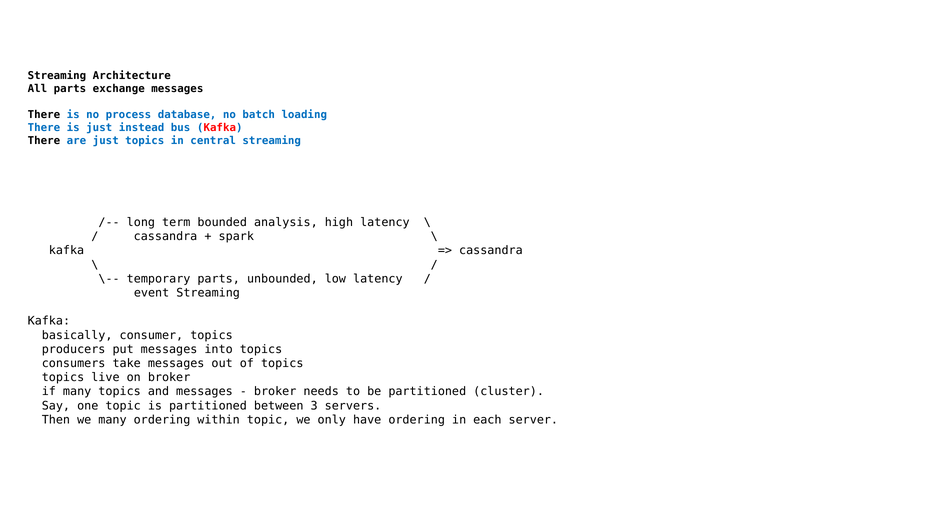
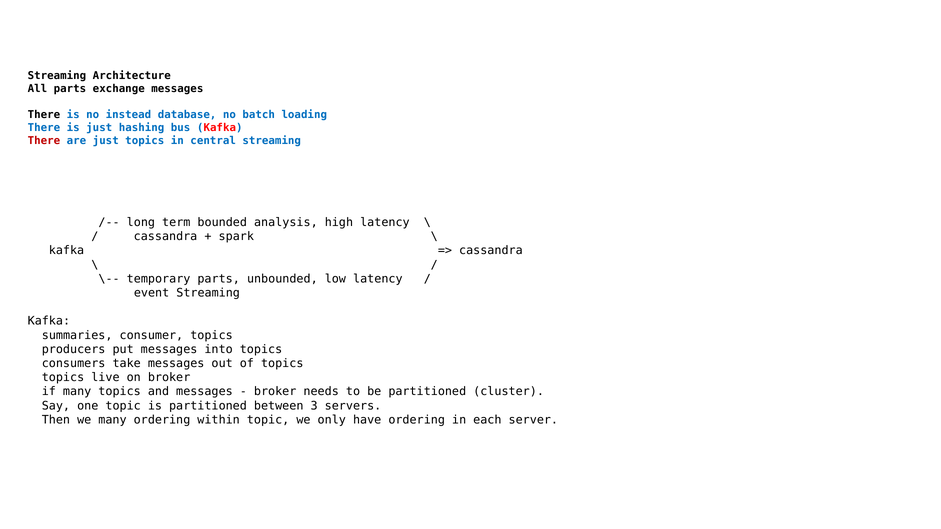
process: process -> instead (128, 115)
instead: instead -> hashing (142, 128)
There colour: black -> red (44, 141)
basically: basically -> summaries (77, 335)
